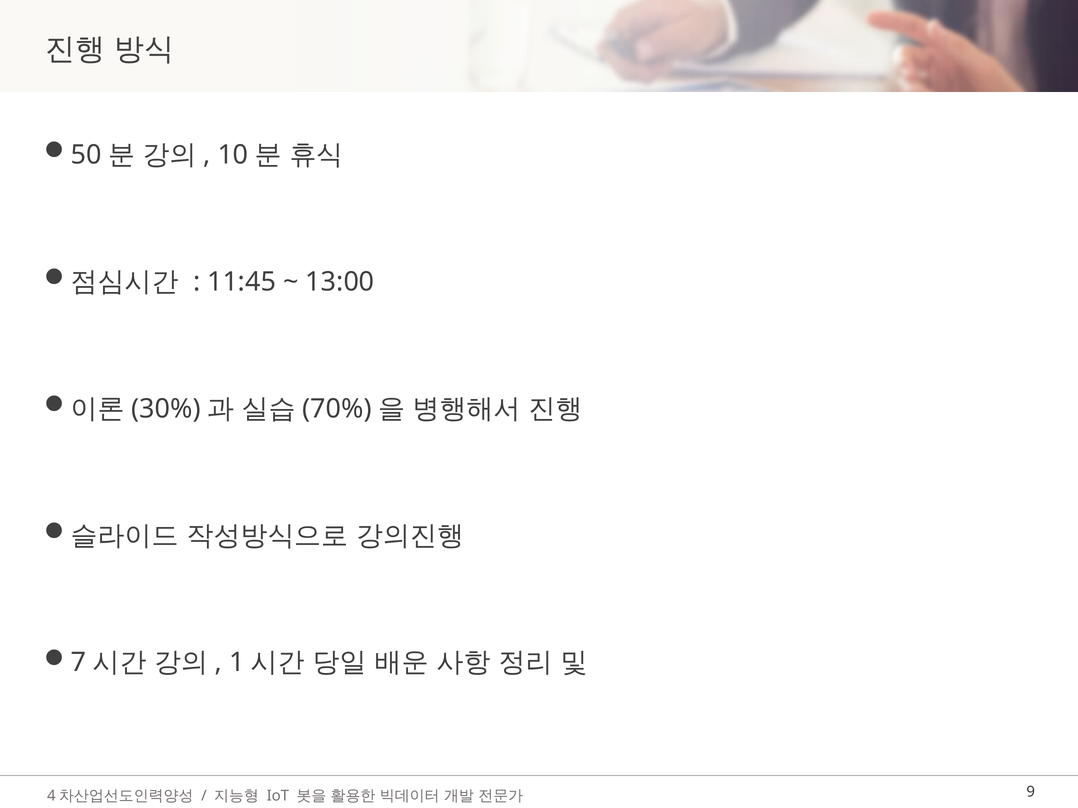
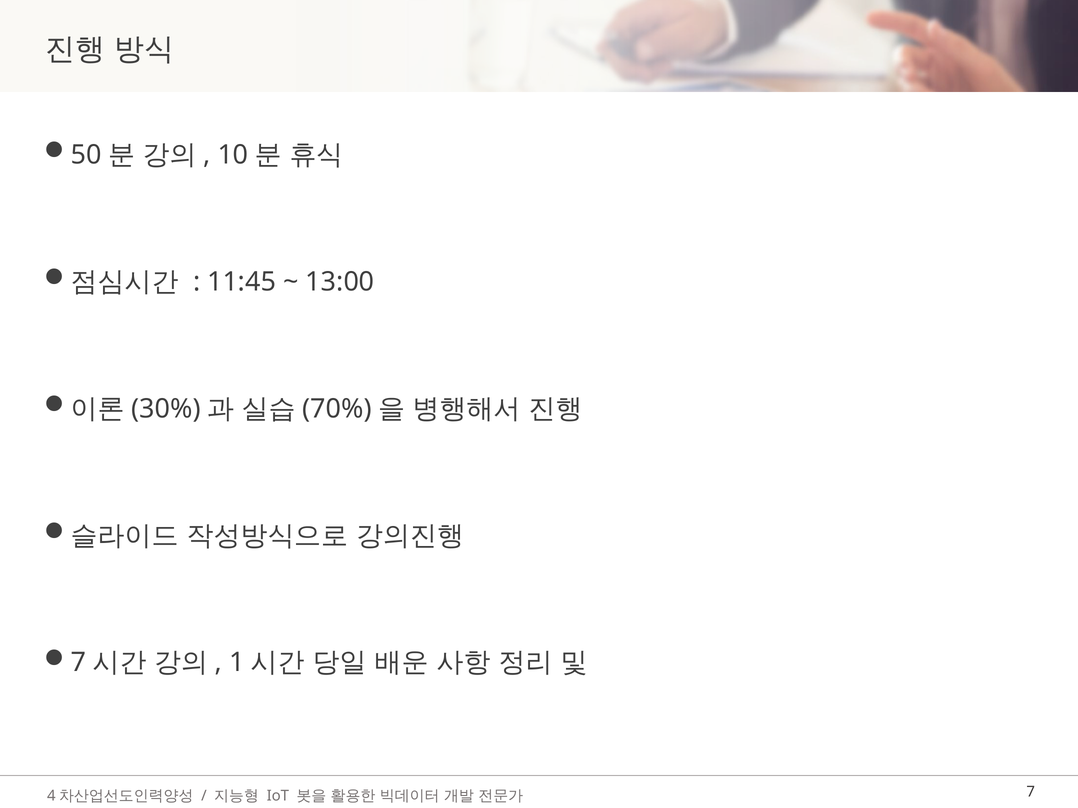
9: 9 -> 7 (1031, 792)
